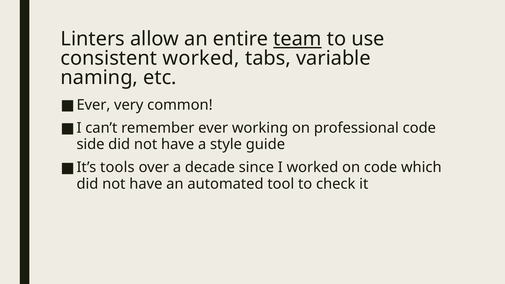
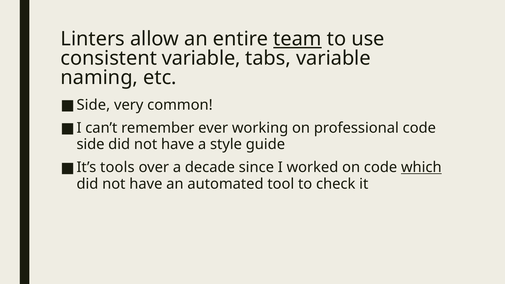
consistent worked: worked -> variable (201, 58)
Ever: Ever -> Side (93, 105)
which underline: none -> present (421, 167)
